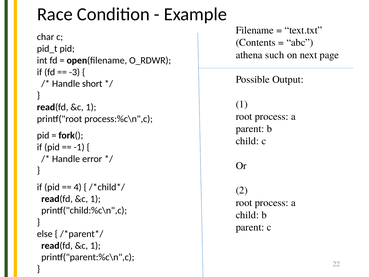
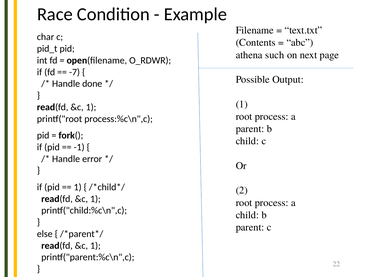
-3: -3 -> -7 (75, 72)
short: short -> done (92, 84)
4: 4 -> 1 (78, 187)
